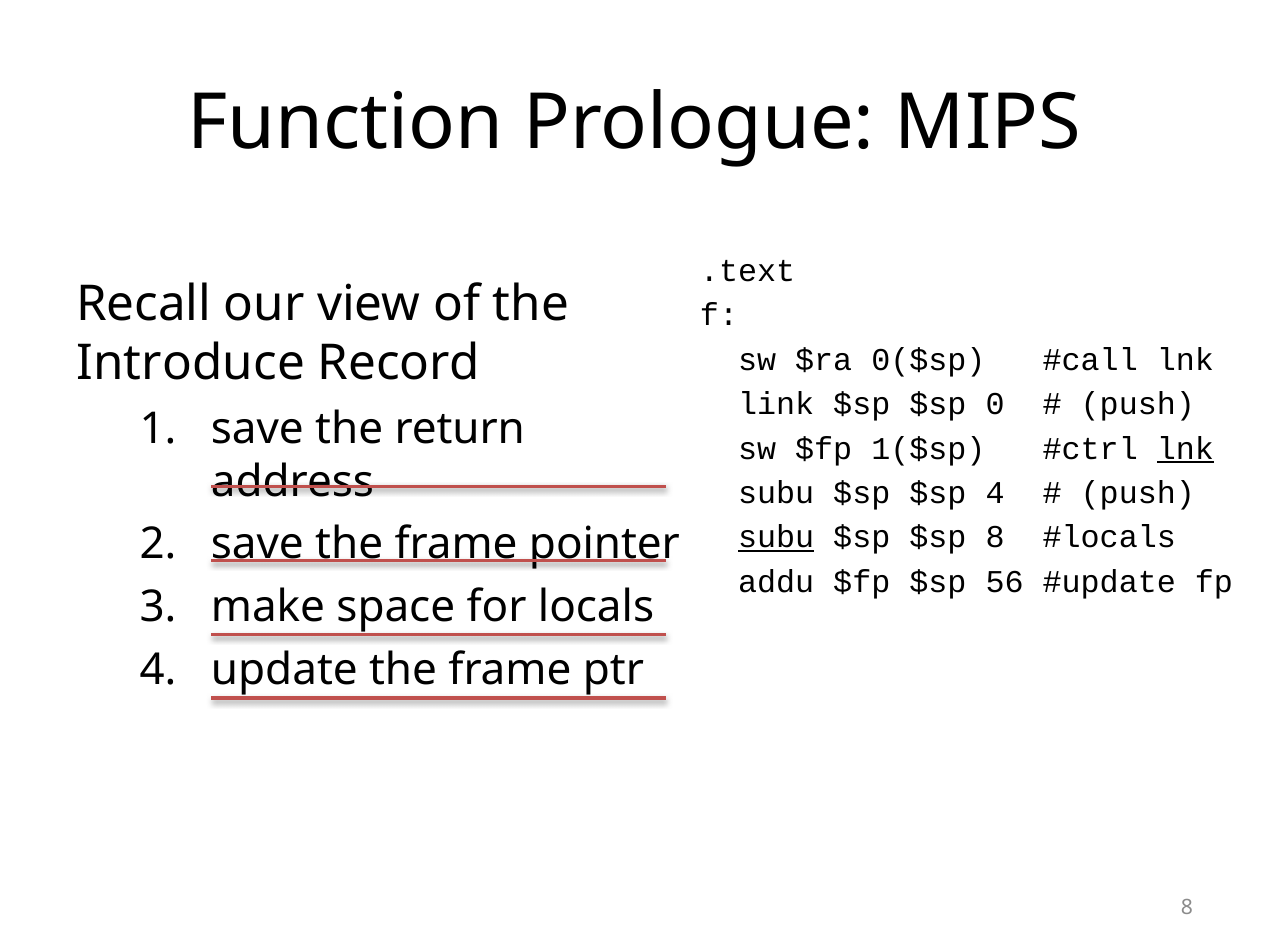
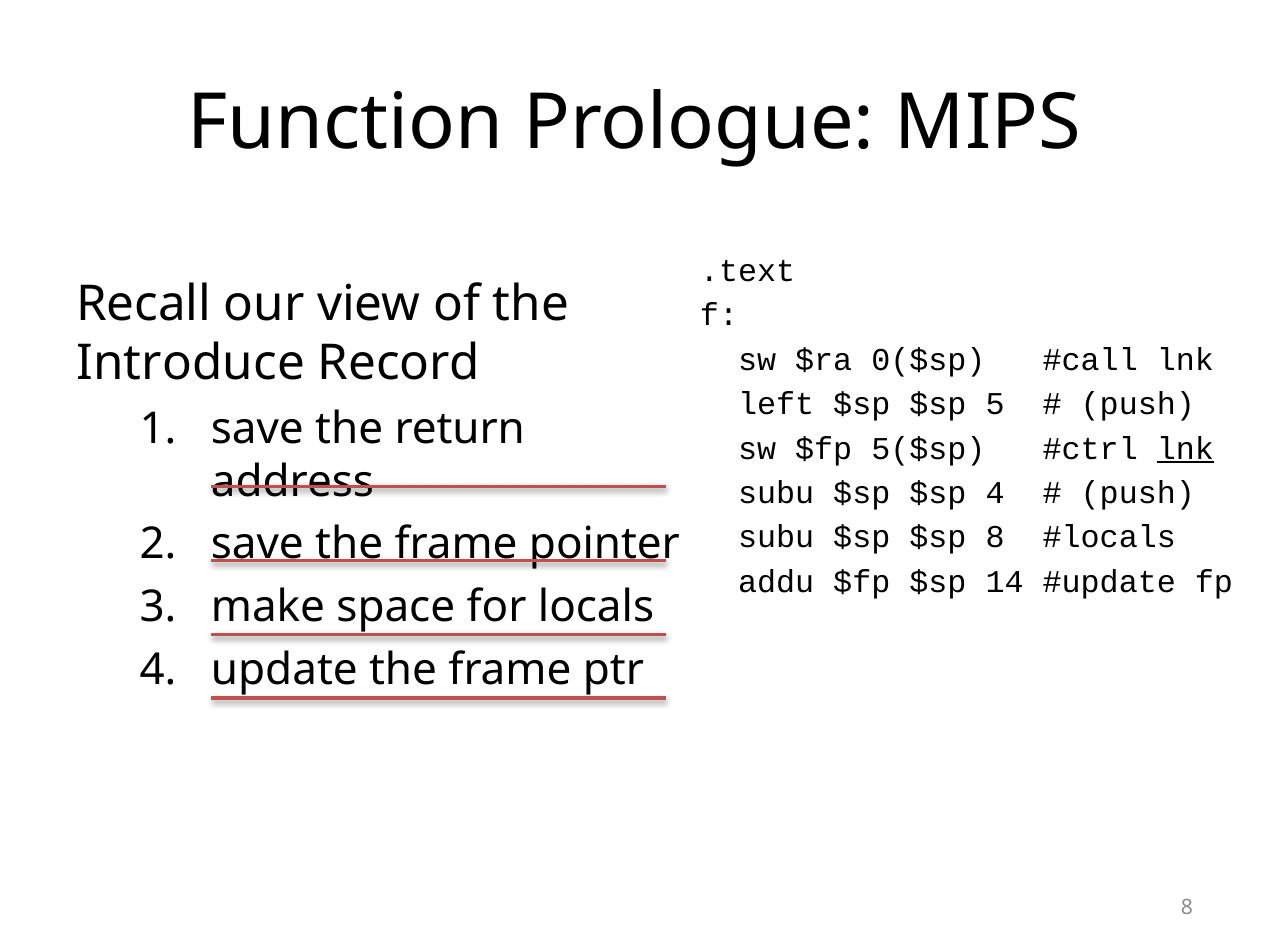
link: link -> left (776, 404)
0: 0 -> 5 (995, 404)
1($sp: 1($sp -> 5($sp (928, 448)
subu underline: present -> none (776, 537)
56: 56 -> 14 (1005, 582)
